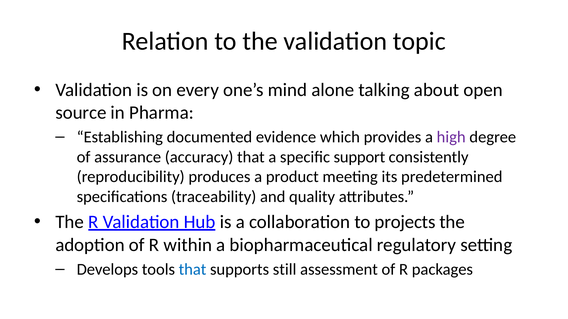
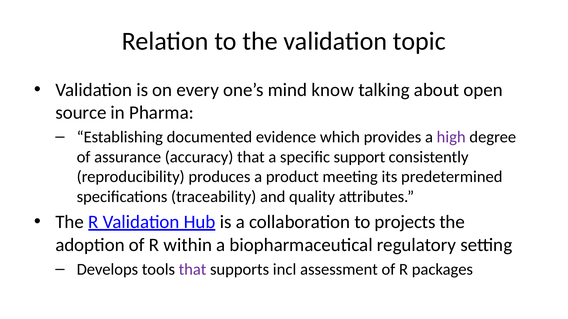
alone: alone -> know (333, 90)
that colour: blue -> purple (193, 270)
still: still -> incl (285, 270)
